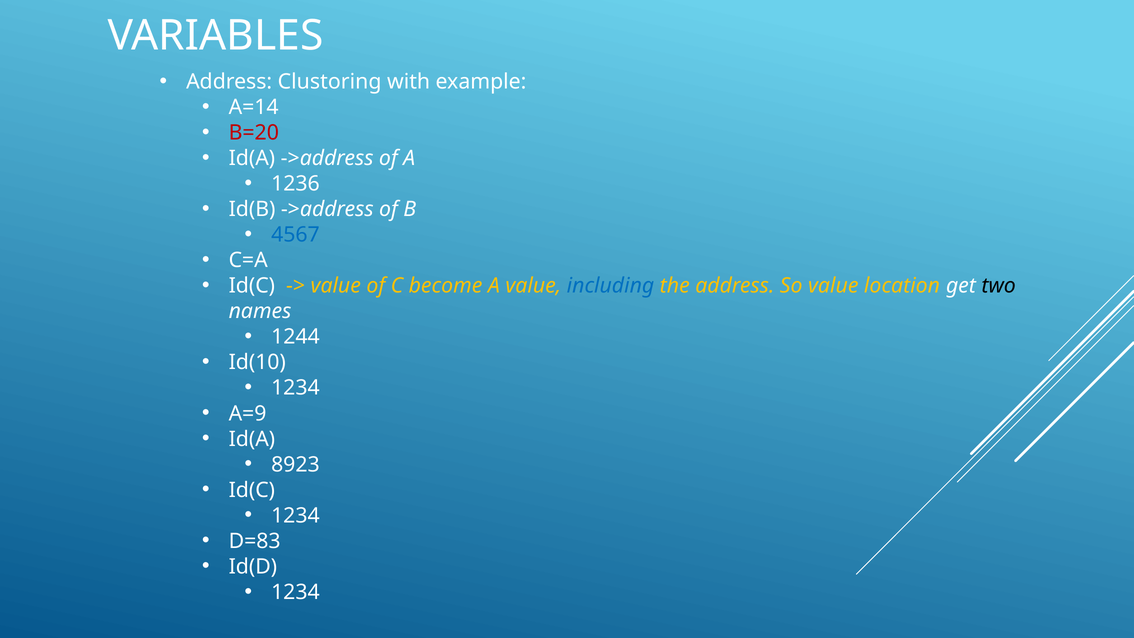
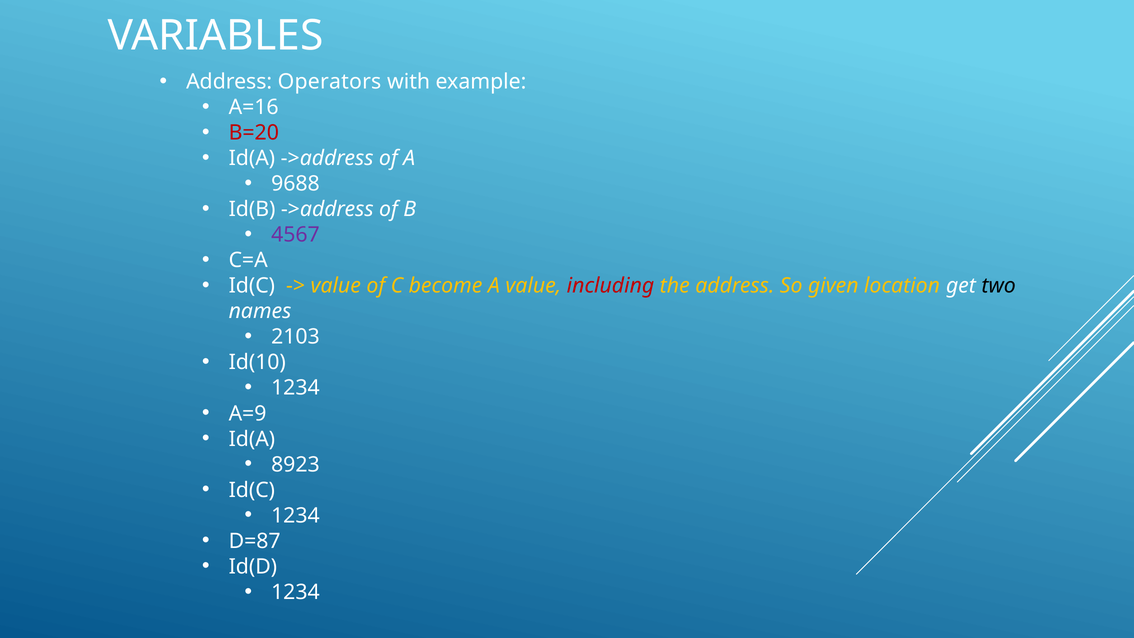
Clustoring: Clustoring -> Operators (330, 82)
A=14: A=14 -> A=16 (254, 107)
1236: 1236 -> 9688 (295, 184)
4567 colour: blue -> purple (295, 235)
including colour: blue -> red (610, 286)
So value: value -> given (833, 286)
1244: 1244 -> 2103 (295, 337)
D=83: D=83 -> D=87 (255, 541)
